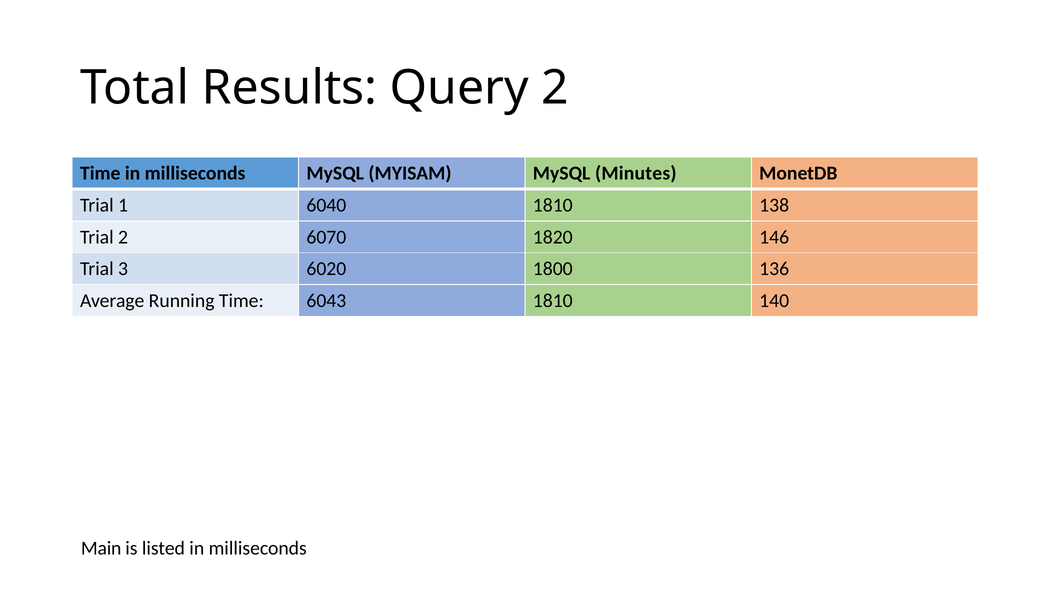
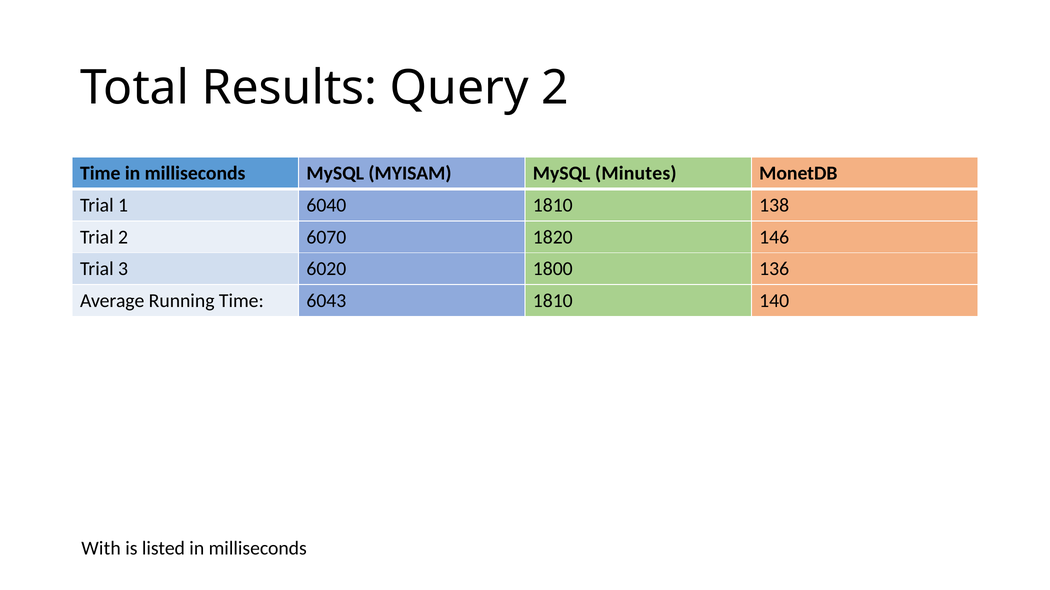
Main: Main -> With (101, 549)
